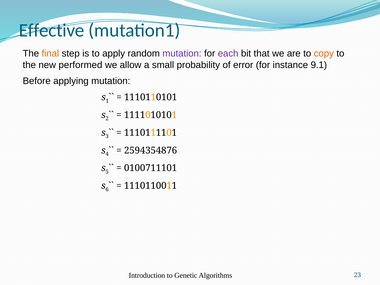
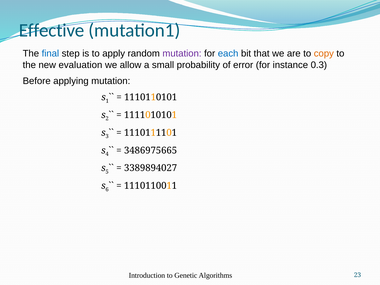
final colour: orange -> blue (50, 54)
each colour: purple -> blue (228, 54)
performed: performed -> evaluation (80, 65)
9.1: 9.1 -> 0.3 (319, 65)
2594354876: 2594354876 -> 3486975665 (151, 150)
0100711101: 0100711101 -> 3389894027 (151, 168)
